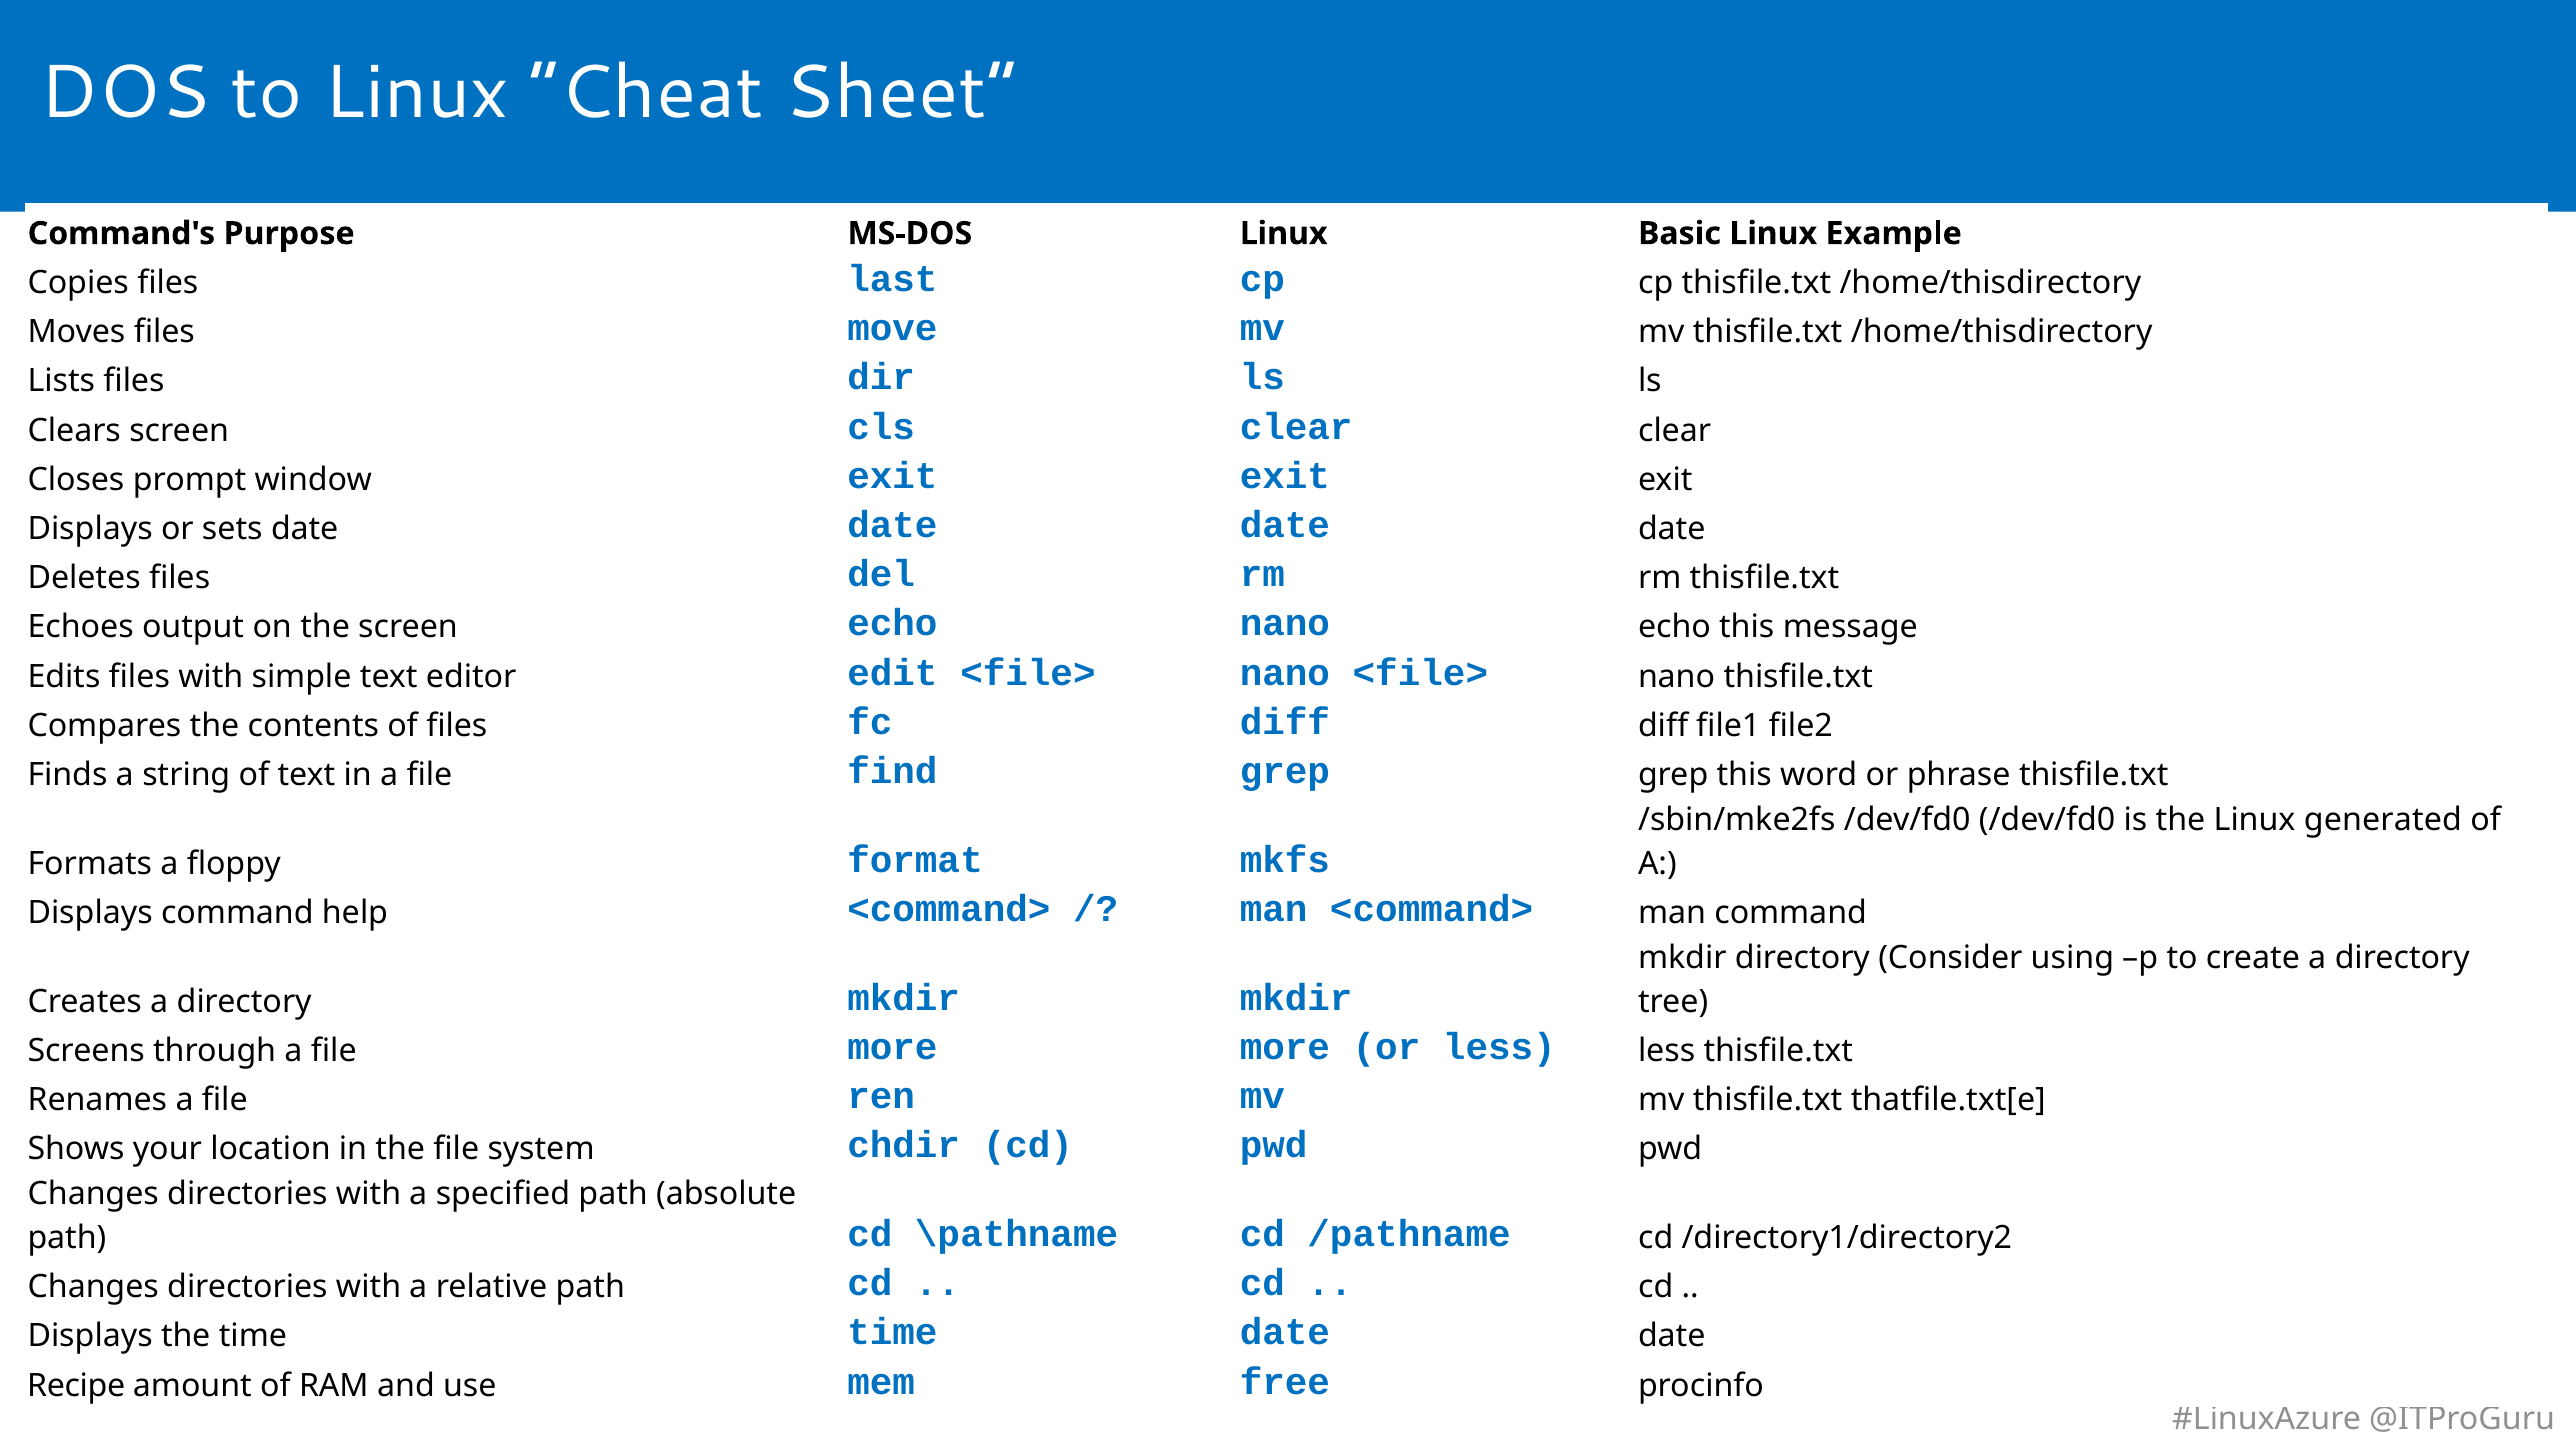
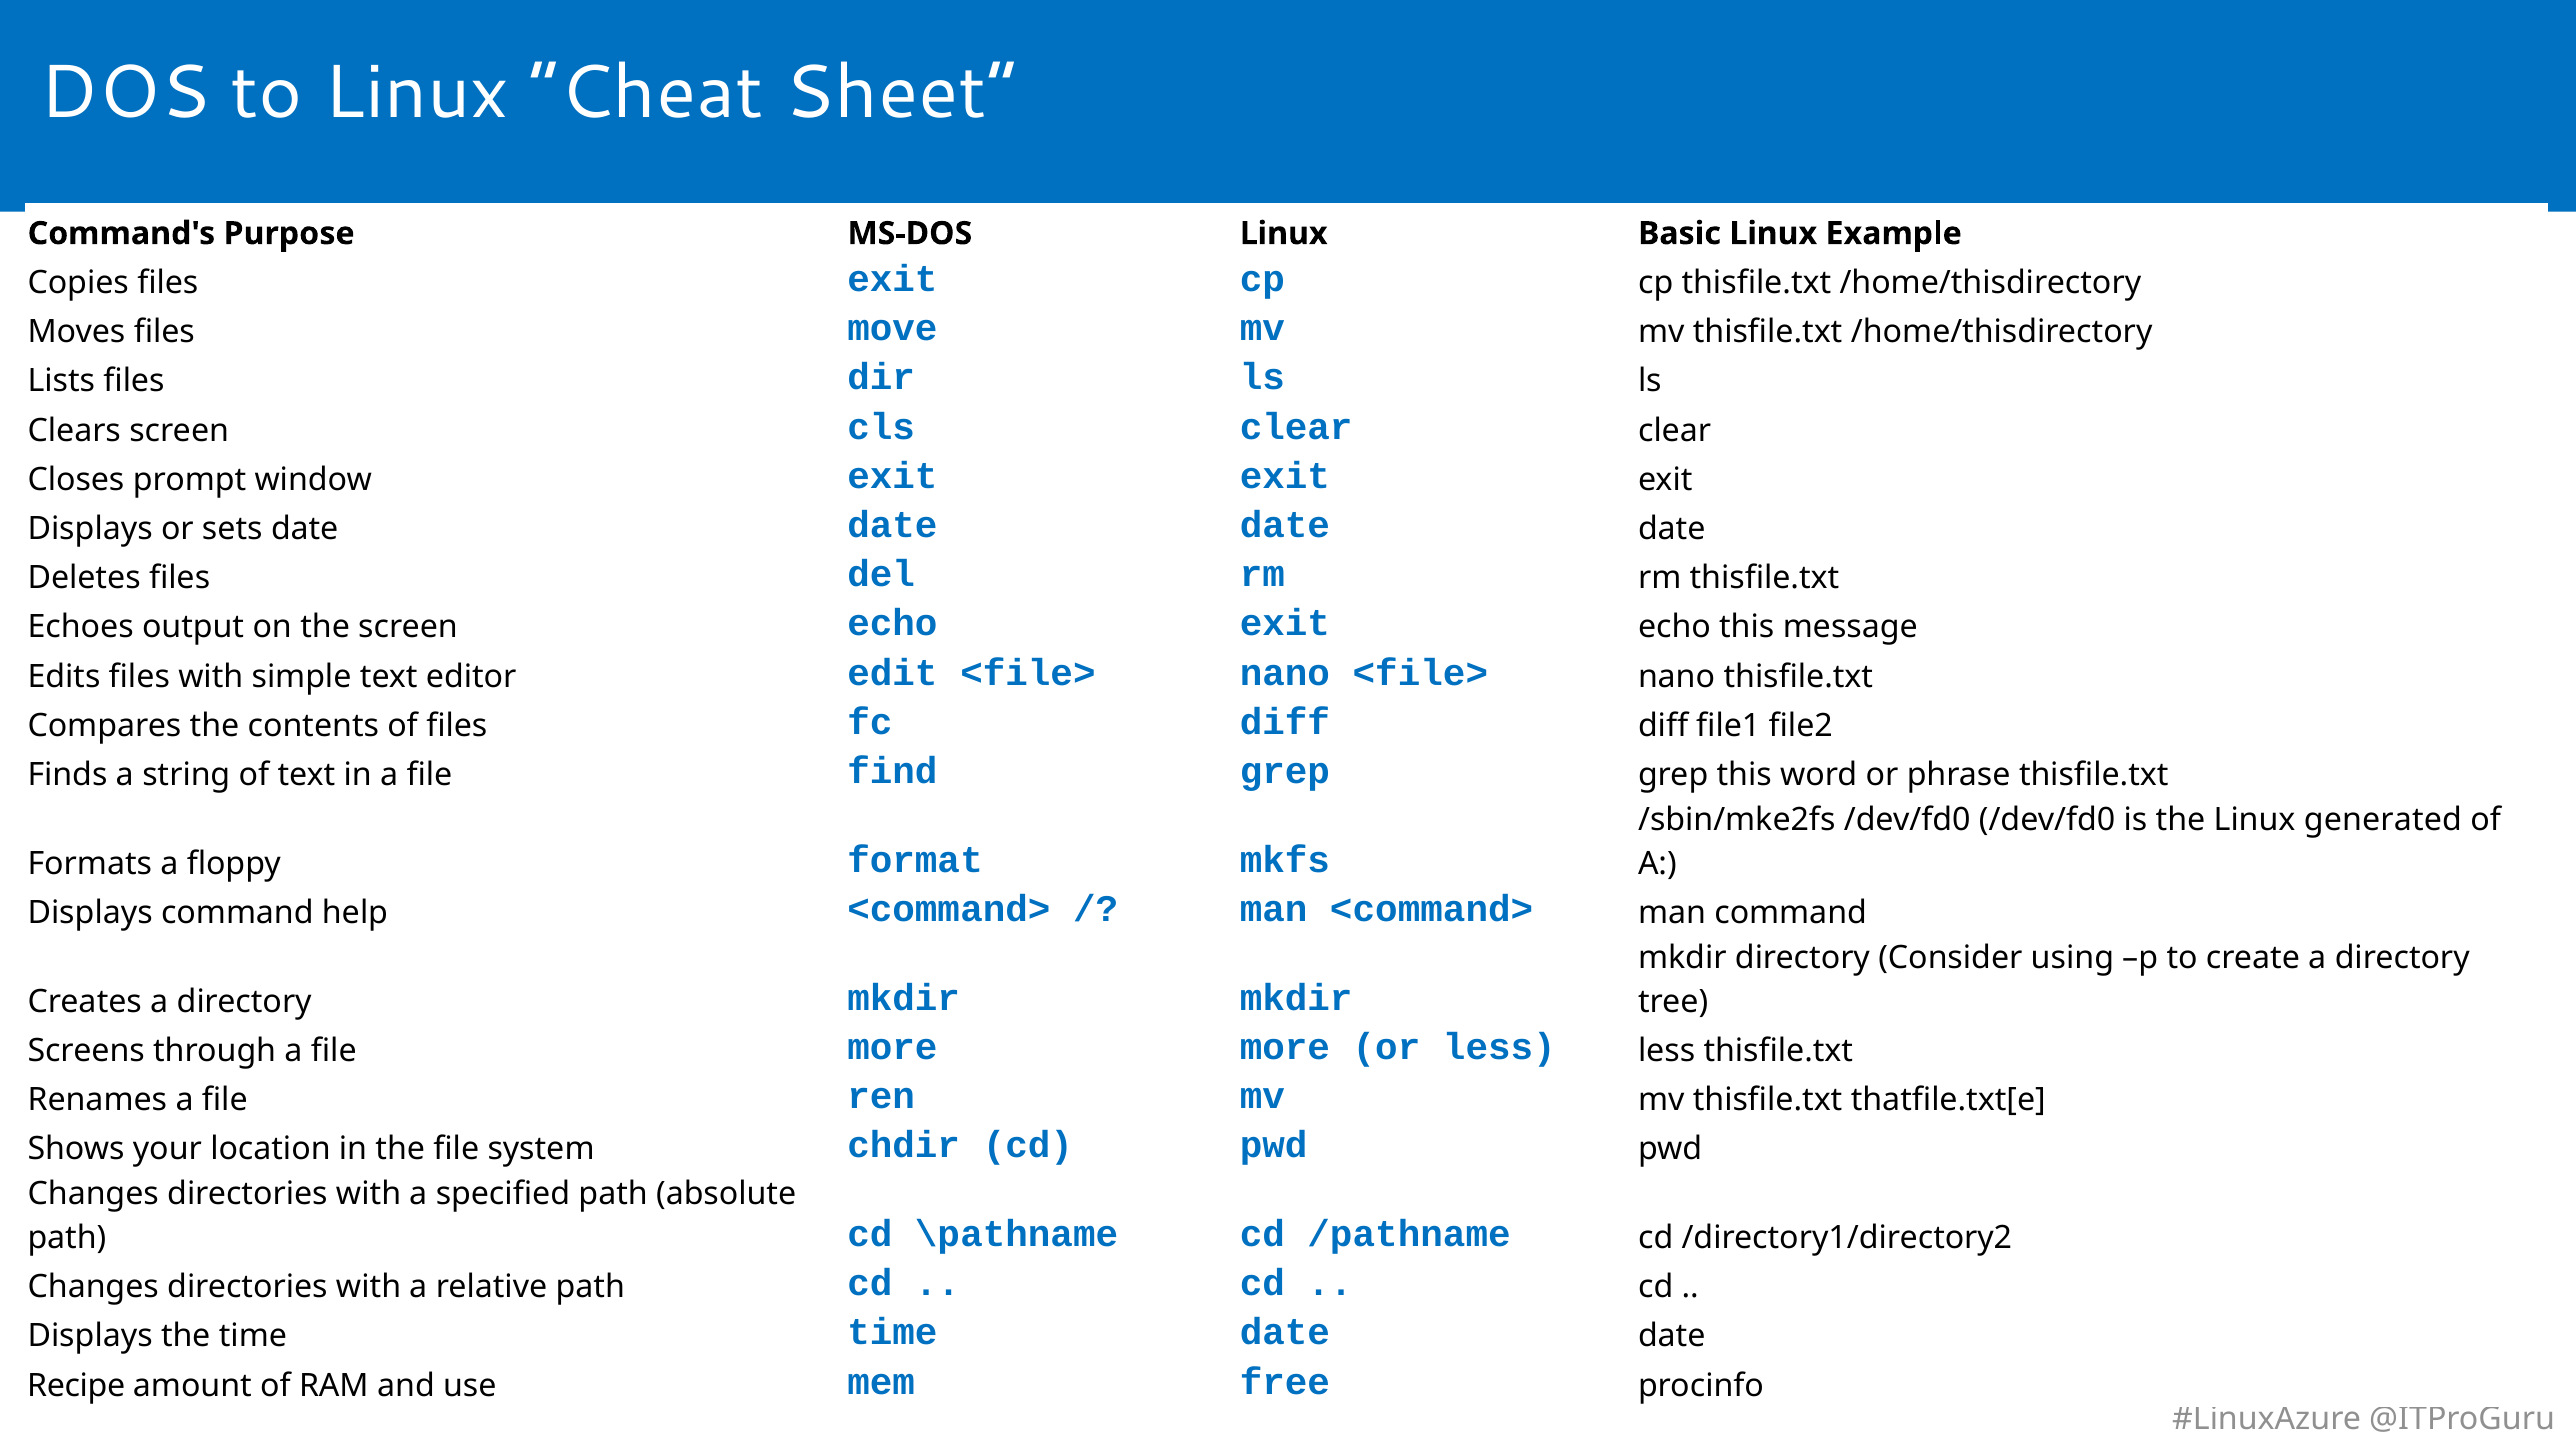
last: last -> exit (892, 279)
echo nano: nano -> exit (1285, 624)
